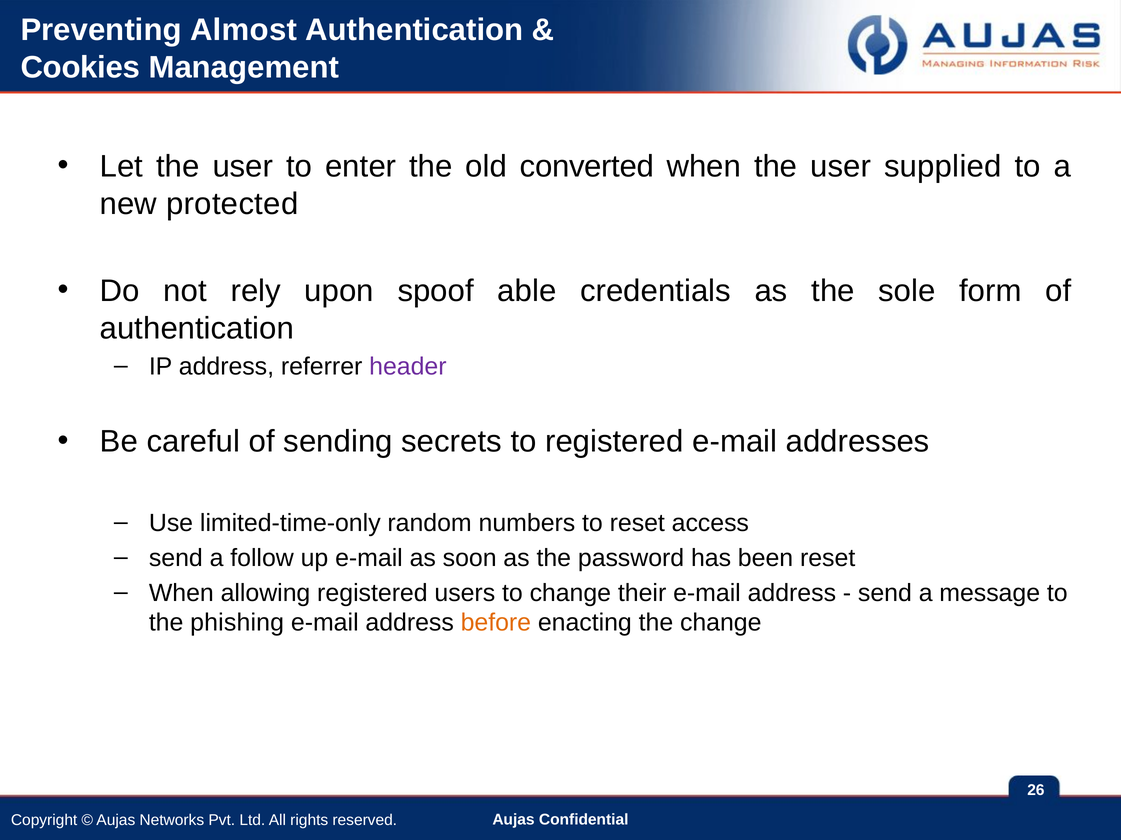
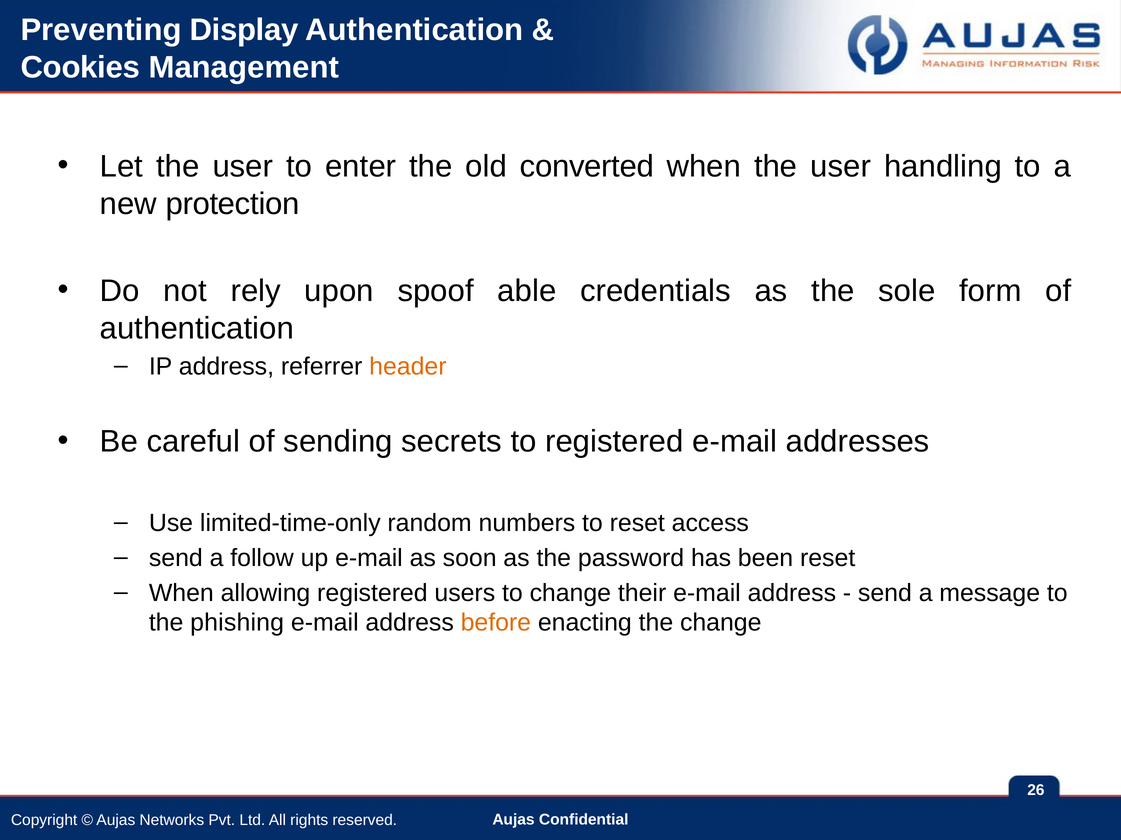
Almost: Almost -> Display (244, 30)
supplied: supplied -> handling (943, 167)
protected: protected -> protection (233, 204)
header colour: purple -> orange (408, 367)
